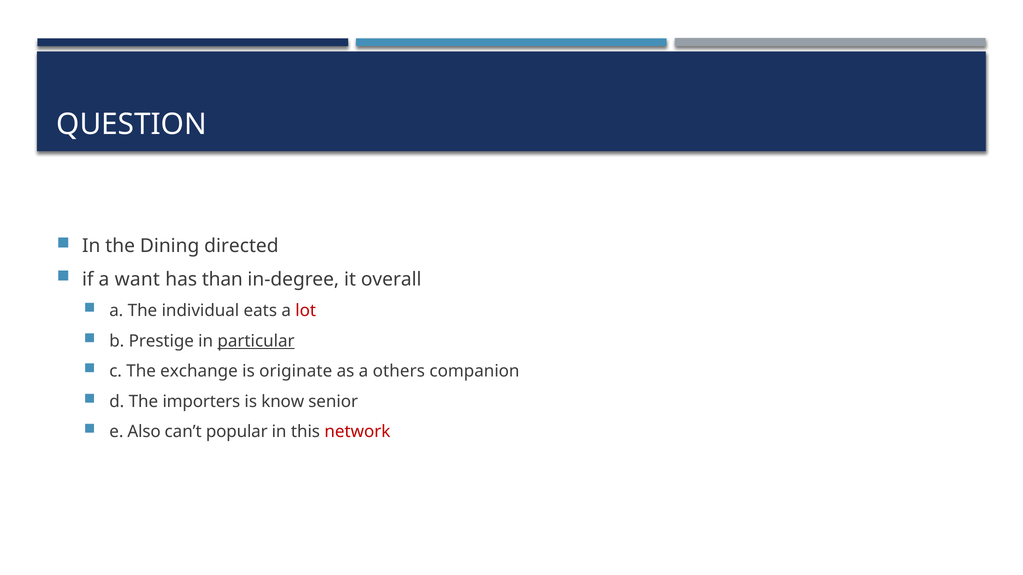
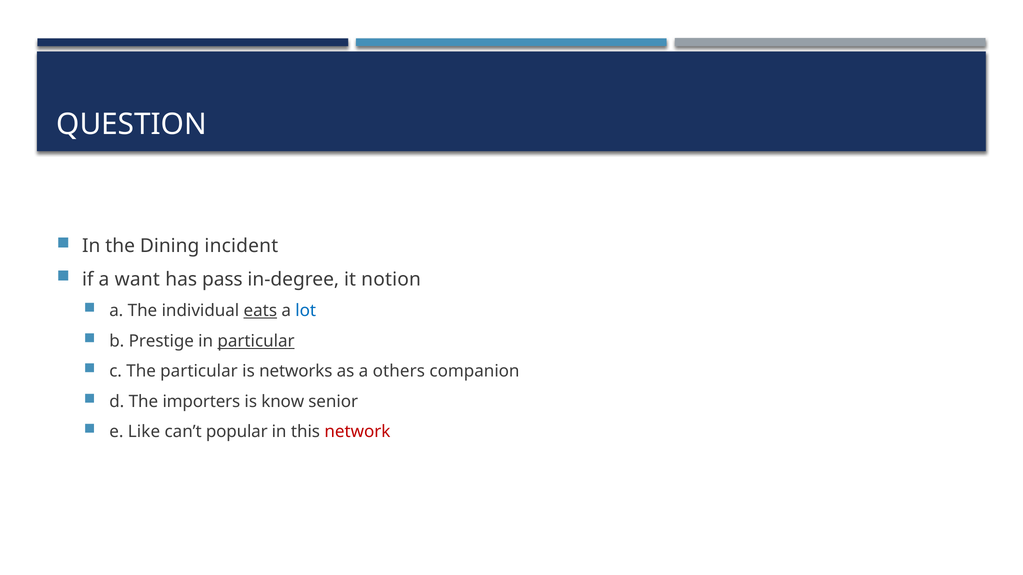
directed: directed -> incident (241, 246)
than: than -> pass (222, 280)
overall: overall -> notion (391, 280)
eats underline: none -> present (260, 311)
lot colour: red -> blue (306, 311)
The exchange: exchange -> particular (199, 372)
originate: originate -> networks (296, 372)
Also: Also -> Like (144, 432)
